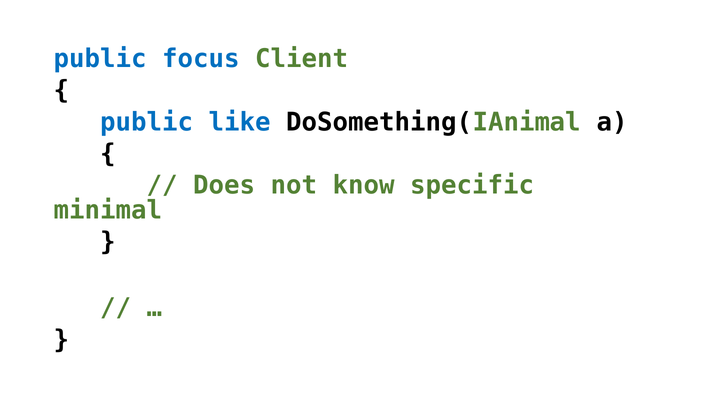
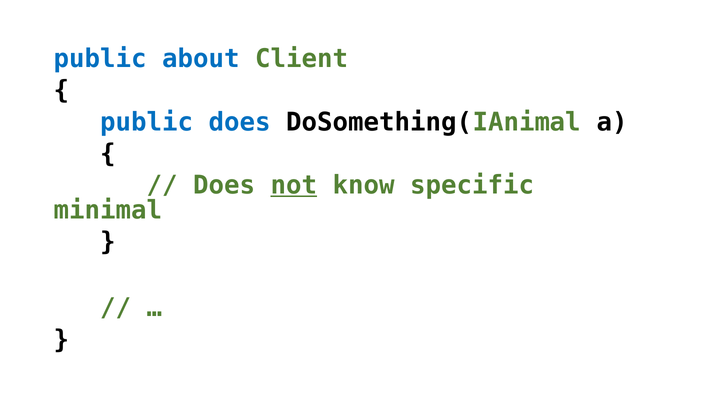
focus: focus -> about (201, 59)
public like: like -> does (240, 122)
not underline: none -> present (294, 185)
